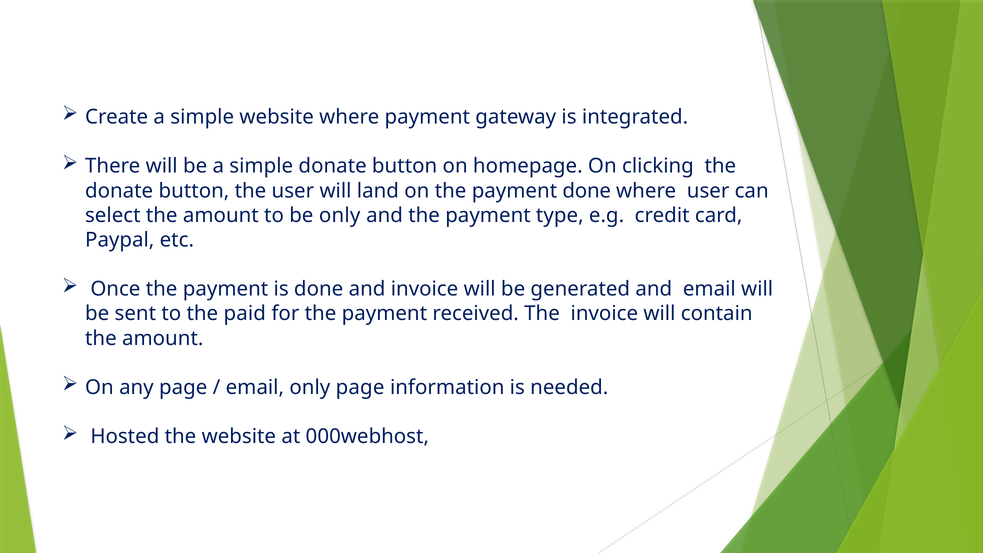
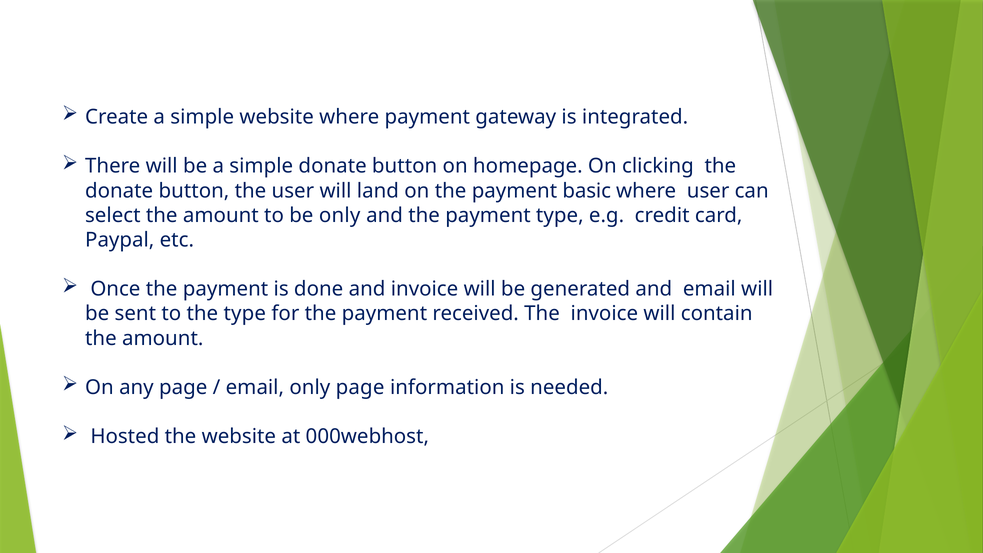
payment done: done -> basic (587, 191)
the paid: paid -> type (245, 314)
